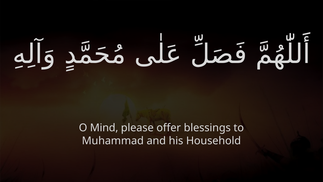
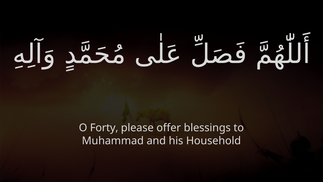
Mind: Mind -> Forty (104, 128)
